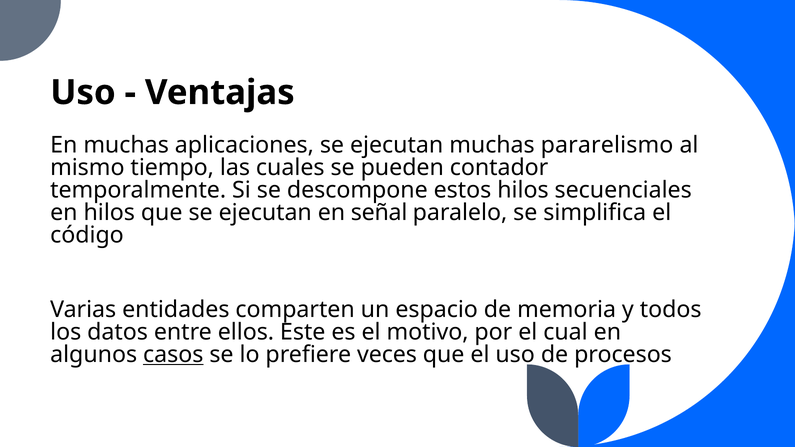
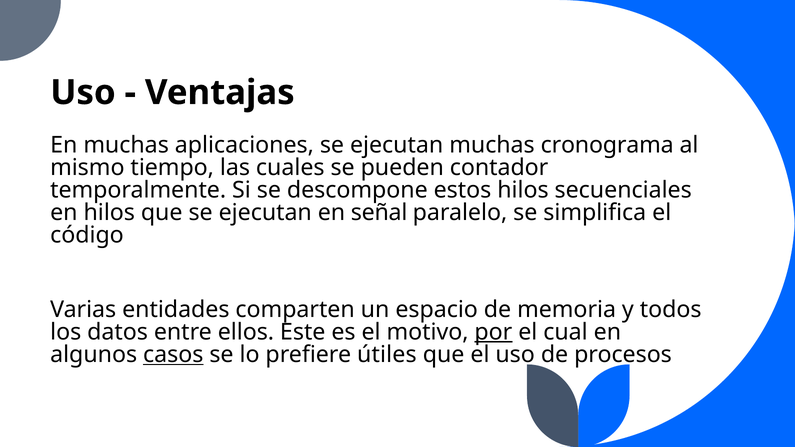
pararelismo: pararelismo -> cronograma (607, 145)
por underline: none -> present (493, 332)
veces: veces -> útiles (387, 355)
